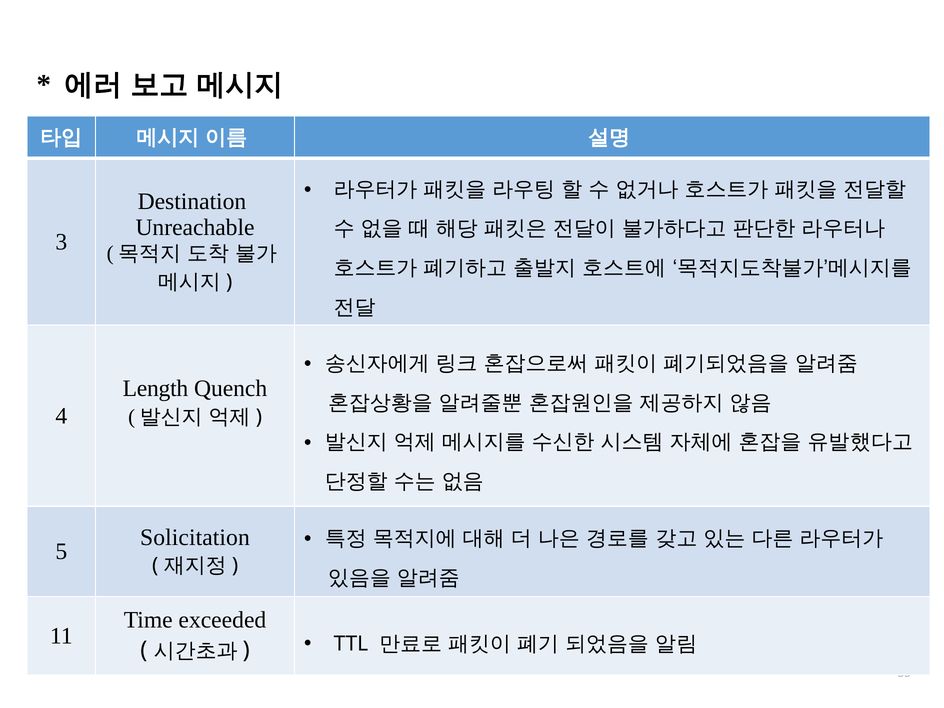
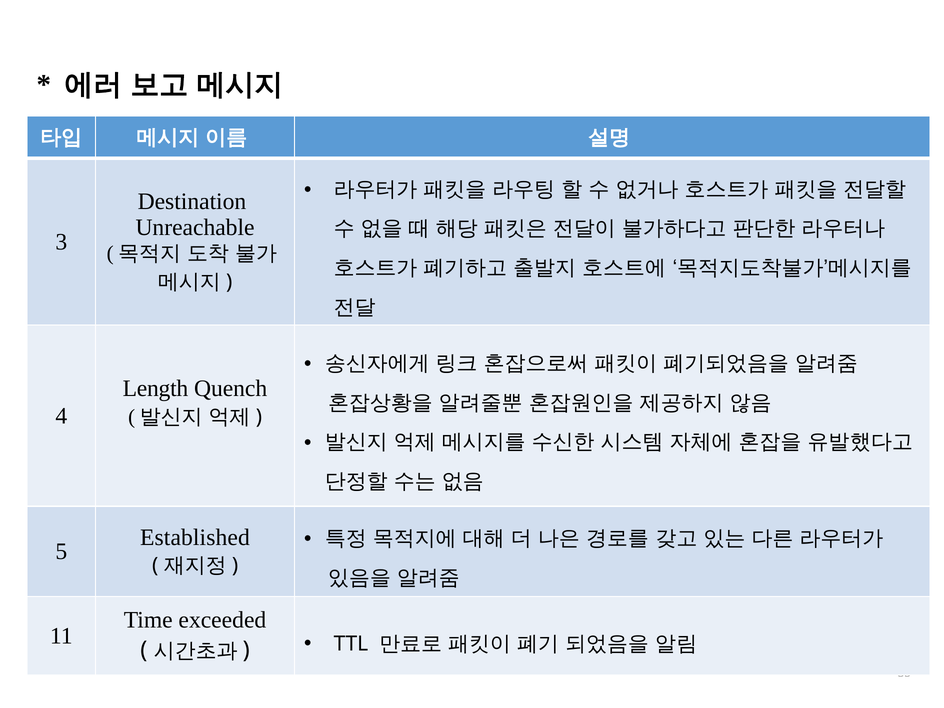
Solicitation: Solicitation -> Established (195, 537)
